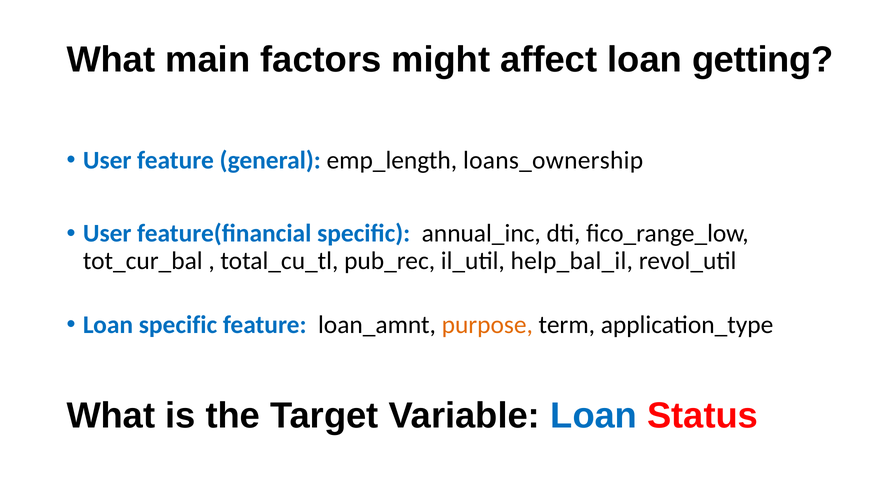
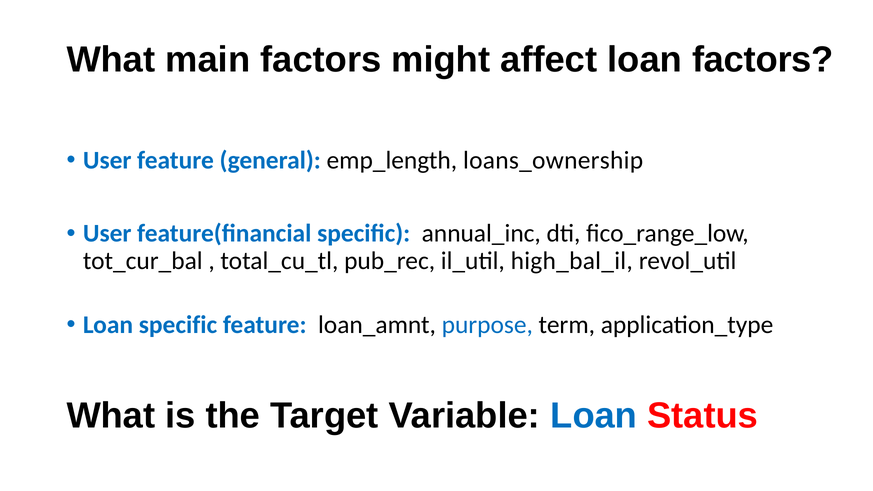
loan getting: getting -> factors (763, 60)
help_bal_il: help_bal_il -> high_bal_il (572, 261)
purpose colour: orange -> blue (487, 325)
